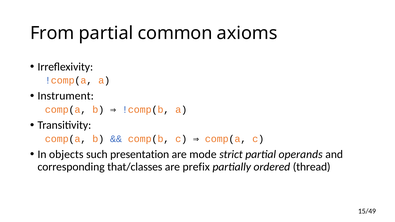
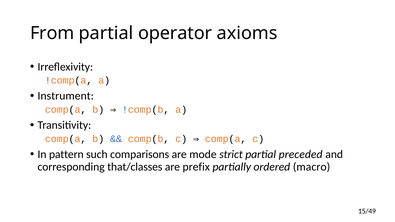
common: common -> operator (175, 33)
objects: objects -> pattern (66, 155)
presentation: presentation -> comparisons (140, 155)
operands: operands -> preceded (301, 155)
thread: thread -> macro (312, 167)
